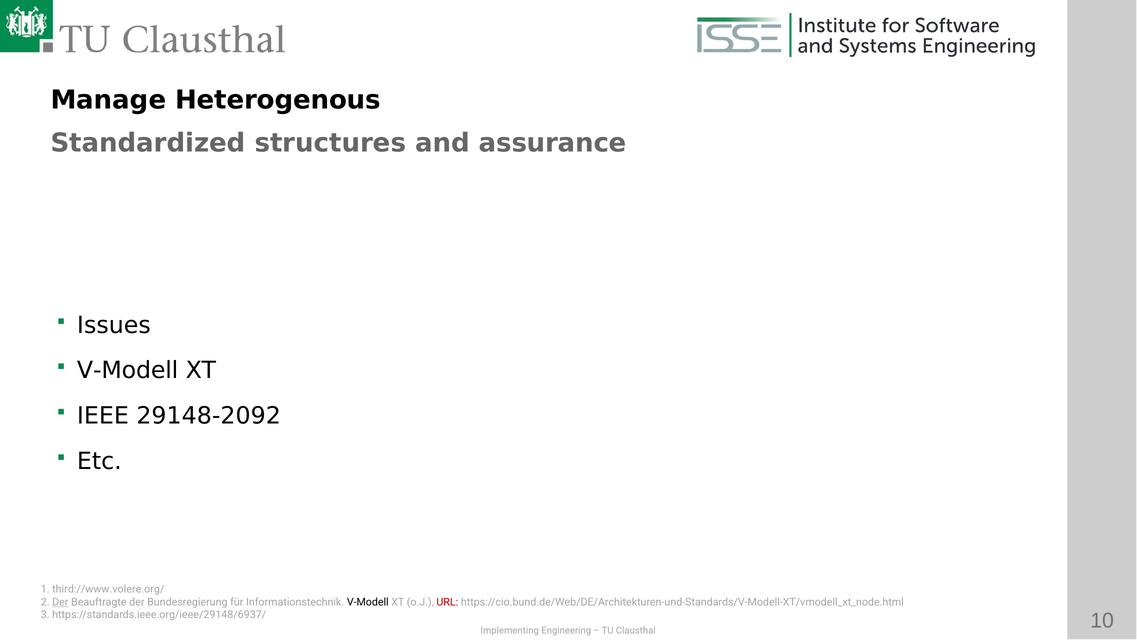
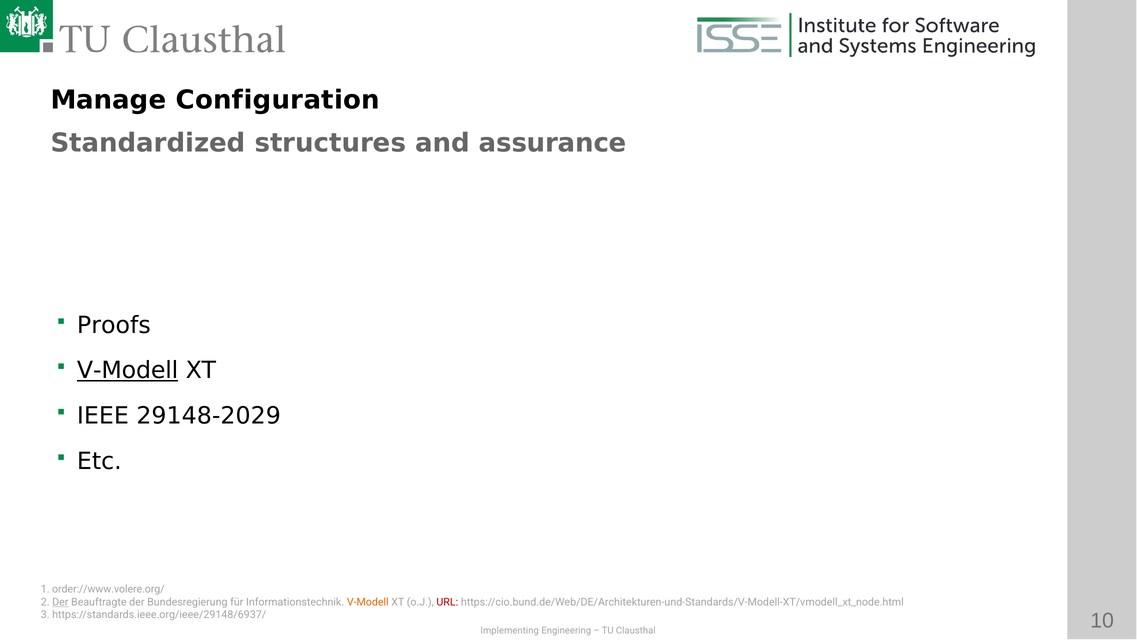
Heterogenous: Heterogenous -> Configuration (278, 100)
Issues: Issues -> Proofs (114, 325)
V-Modell underline: none -> present (128, 370)
29148-2092: 29148-2092 -> 29148-2029 (209, 416)
third://www.volere.org/: third://www.volere.org/ -> order://www.volere.org/ (108, 589)
V-Modell colour: black -> orange (368, 602)
